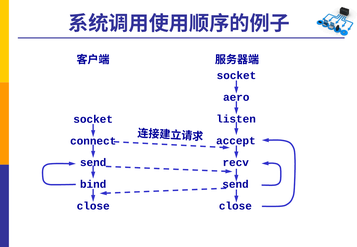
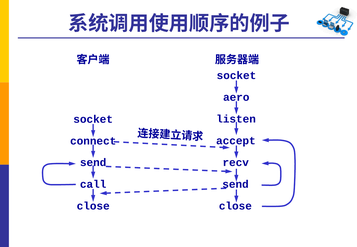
bind: bind -> call (93, 184)
